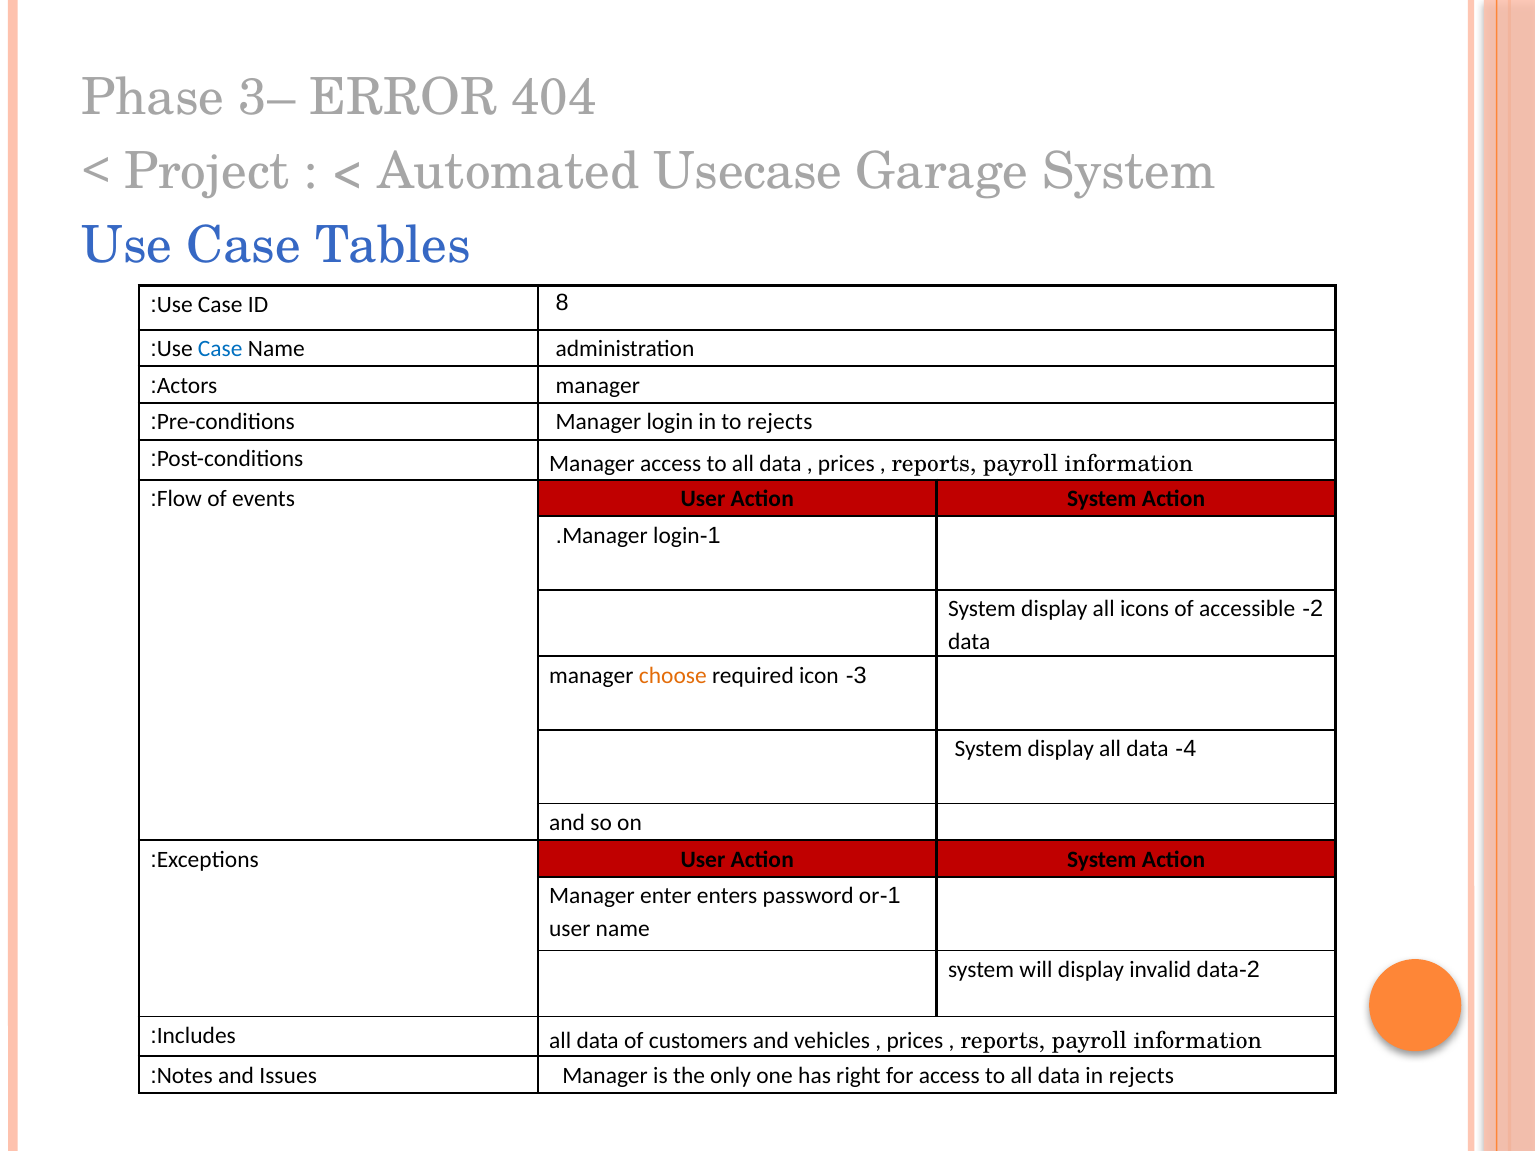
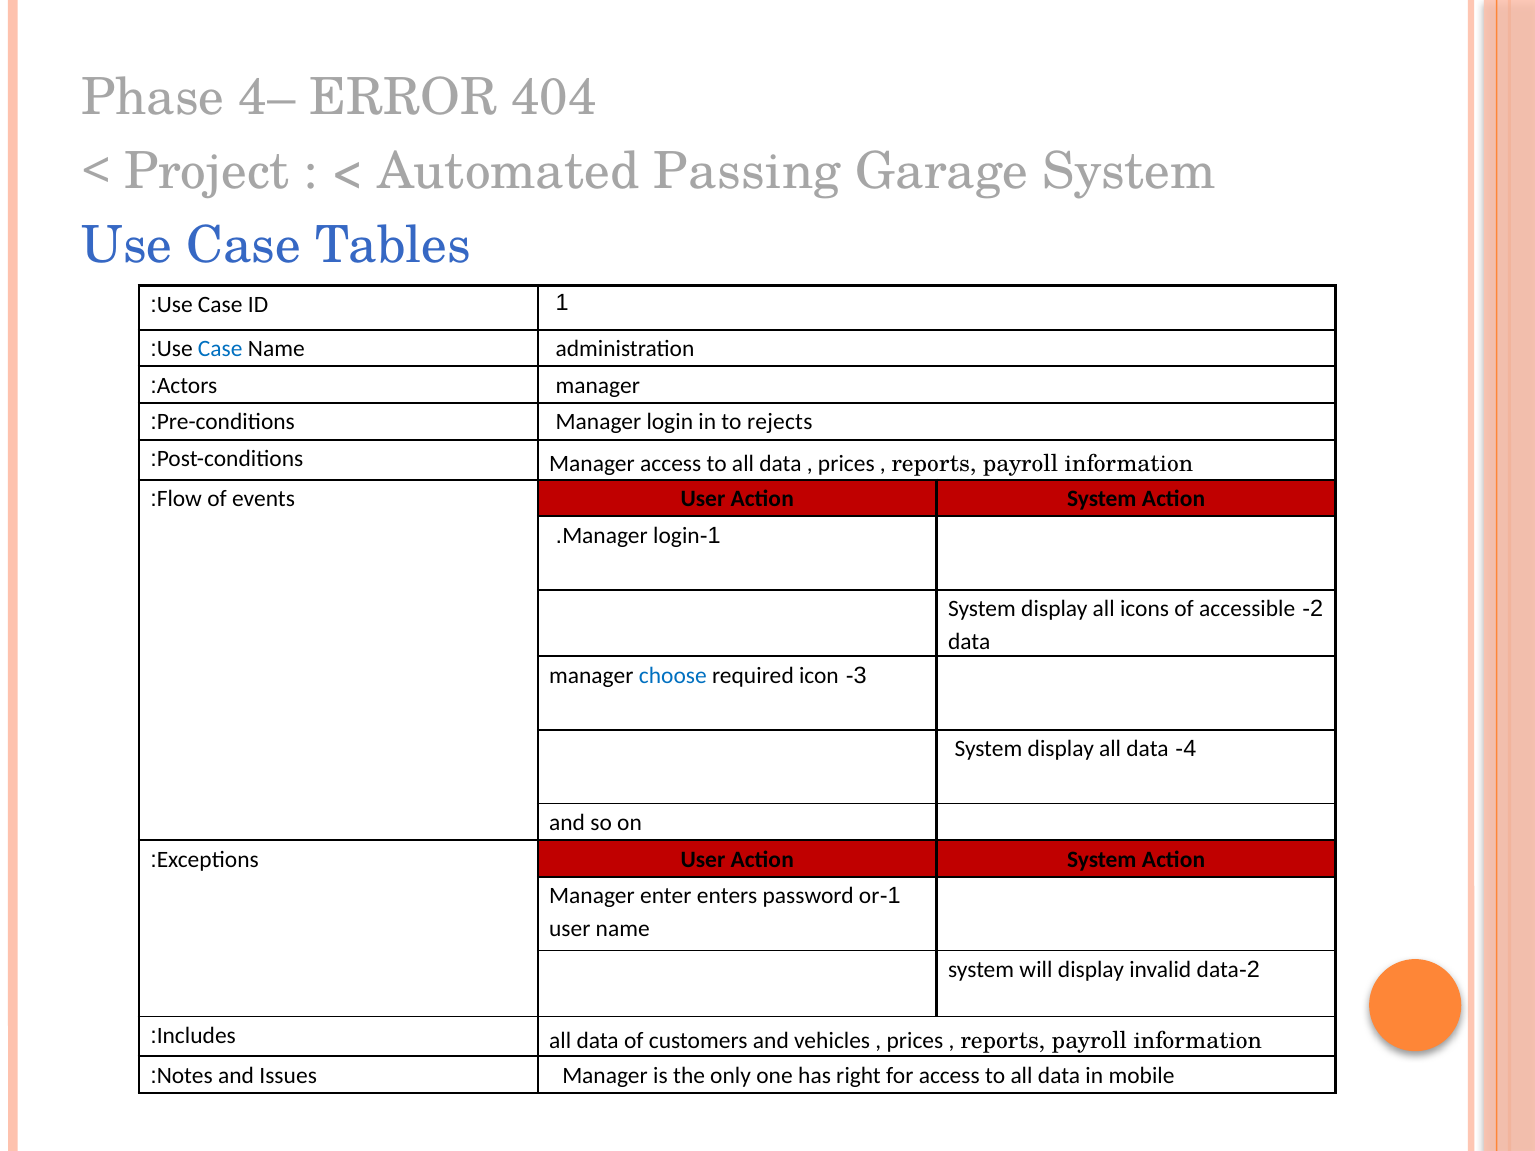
3–: 3– -> 4– (267, 98)
Usecase: Usecase -> Passing (747, 172)
8: 8 -> 1 (562, 303)
choose colour: orange -> blue (673, 676)
in rejects: rejects -> mobile (1142, 1076)
